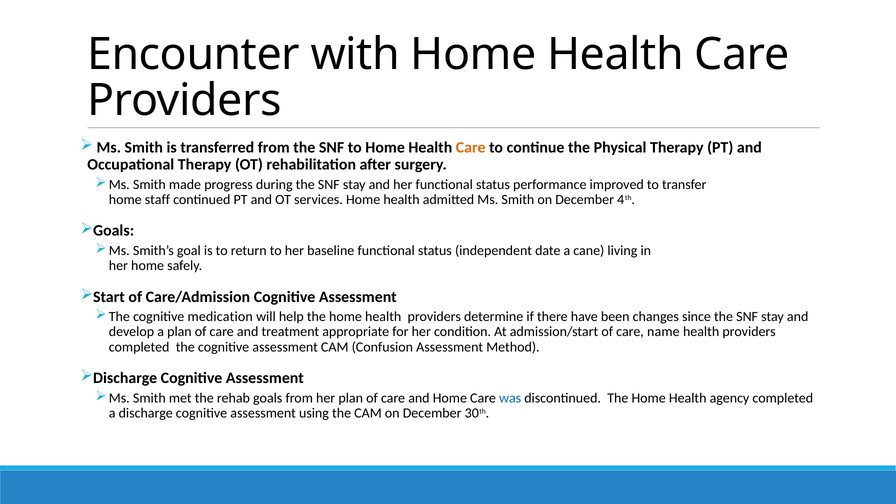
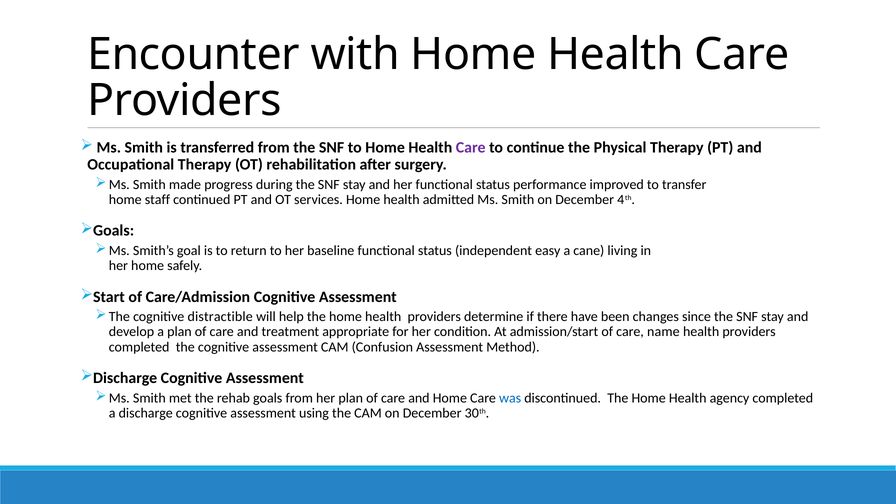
Care colour: orange -> purple (471, 147)
date: date -> easy (548, 251)
medication: medication -> distractible (220, 317)
